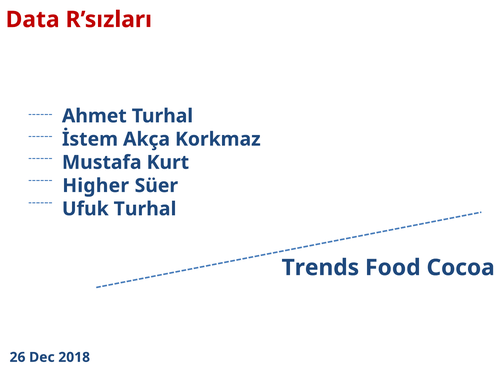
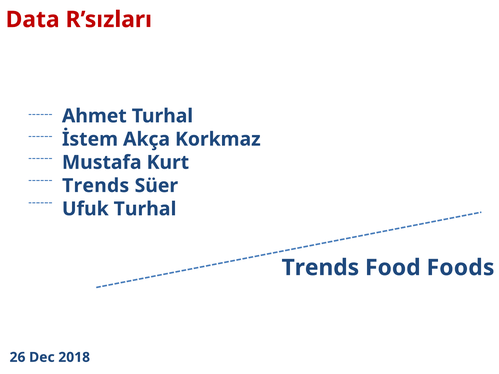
Higher: Higher -> Trends (96, 186)
Cocoa: Cocoa -> Foods (460, 268)
